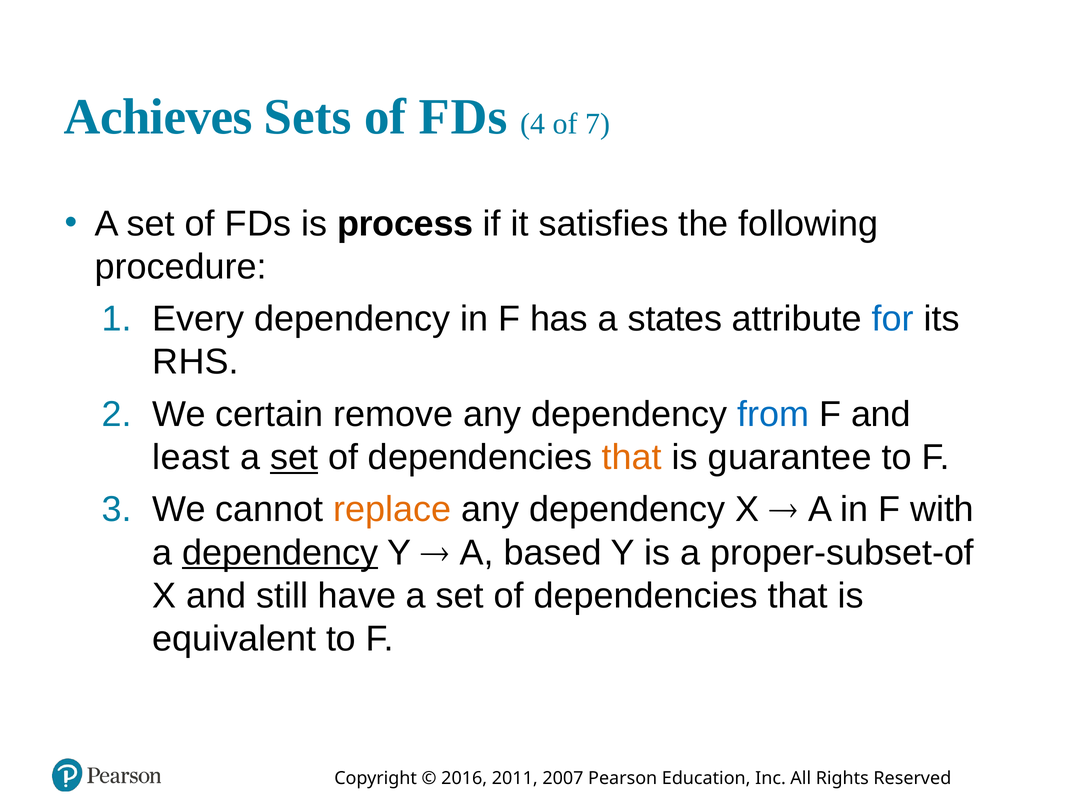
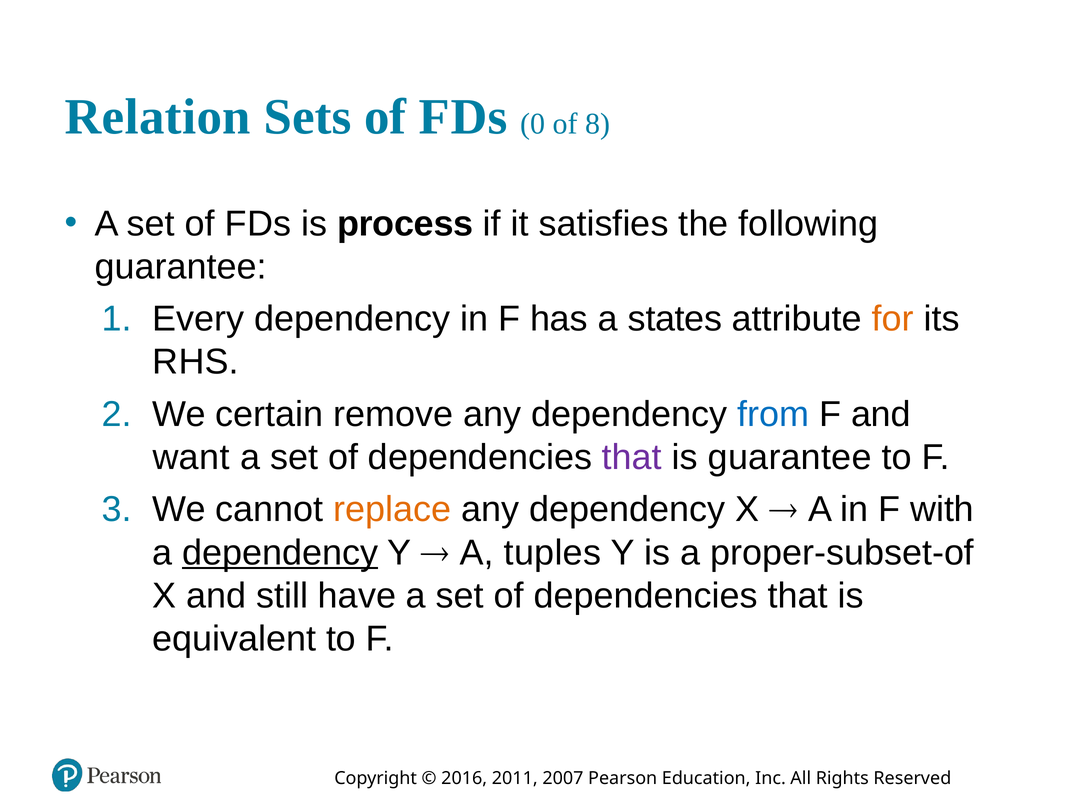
Achieves: Achieves -> Relation (158, 117)
4: 4 -> 0 (533, 124)
7: 7 -> 8 (598, 124)
procedure: procedure -> guarantee (181, 267)
for colour: blue -> orange (893, 319)
least: least -> want (191, 458)
set underline: present -> none (294, 458)
that colour: orange -> purple (632, 458)
based: based -> tuples (553, 553)
